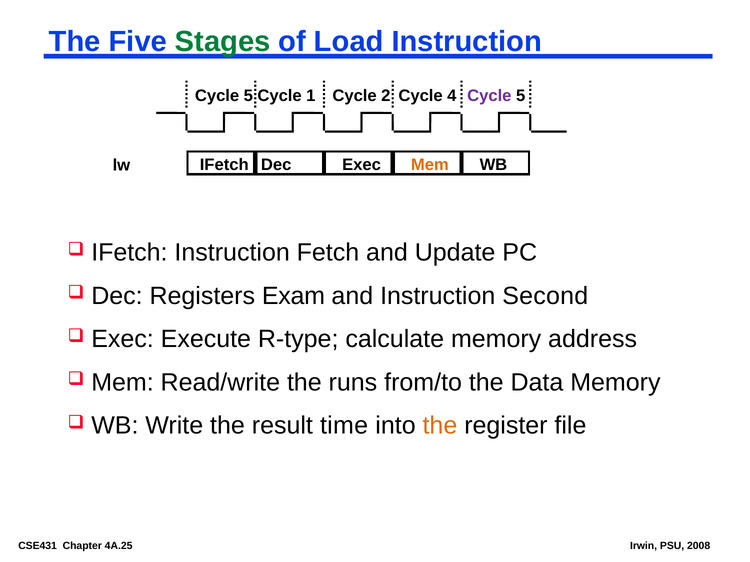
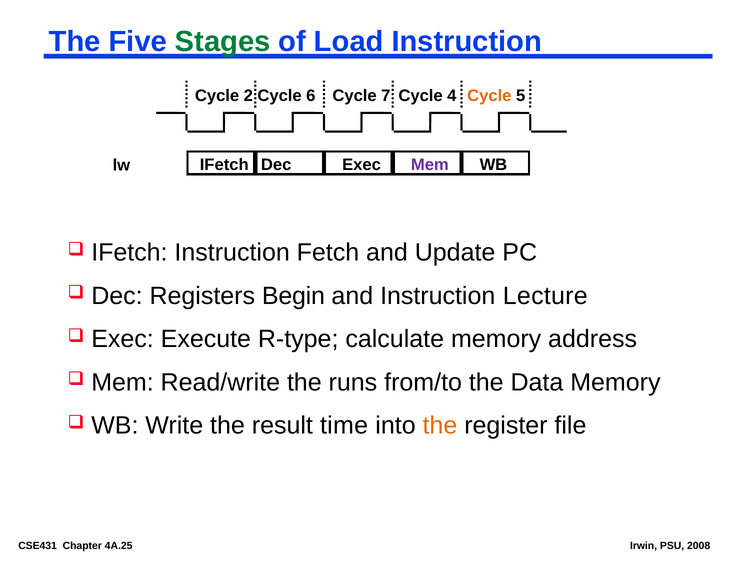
5: 5 -> 2 (248, 96)
1: 1 -> 6 (311, 96)
2: 2 -> 7 (386, 96)
Cycle colour: purple -> orange (489, 96)
Mem colour: orange -> purple (430, 165)
Exam: Exam -> Begin (293, 296)
Second: Second -> Lecture (545, 296)
